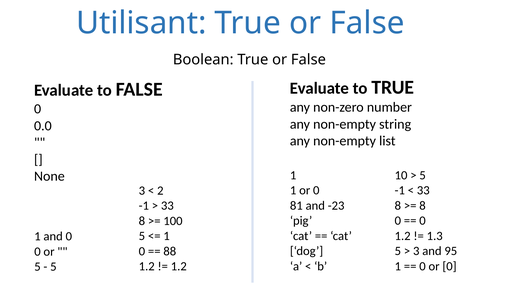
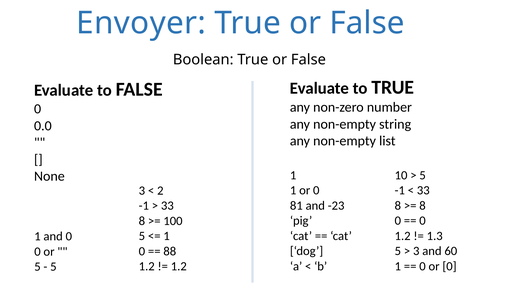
Utilisant: Utilisant -> Envoyer (141, 23)
95: 95 -> 60 (451, 251)
